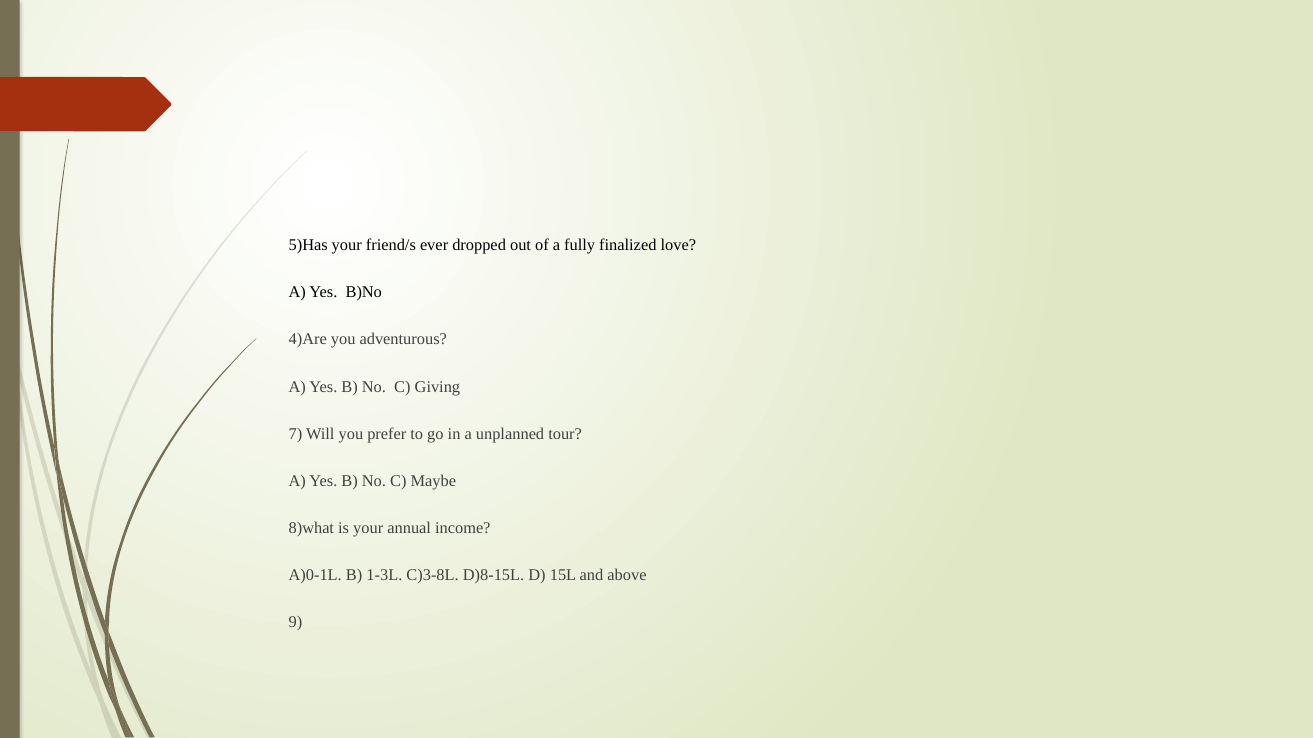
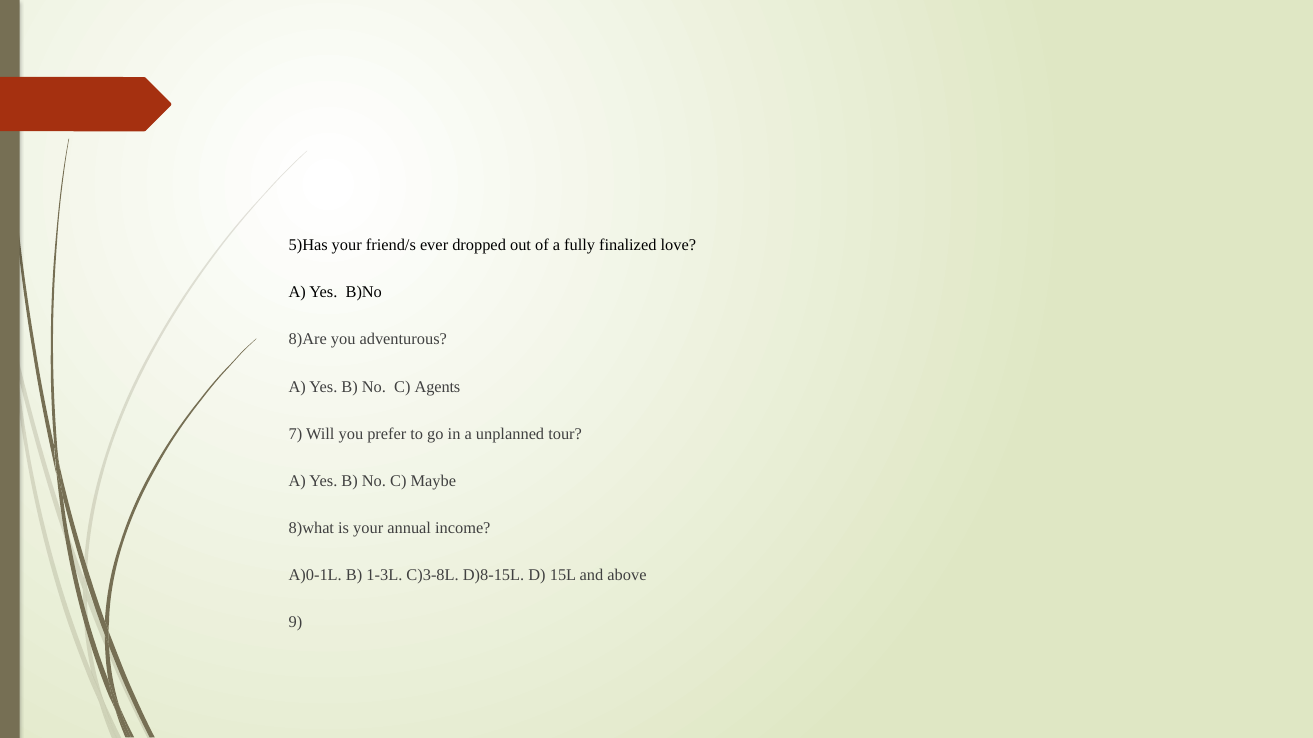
4)Are: 4)Are -> 8)Are (308, 340)
Giving: Giving -> Agents (437, 387)
